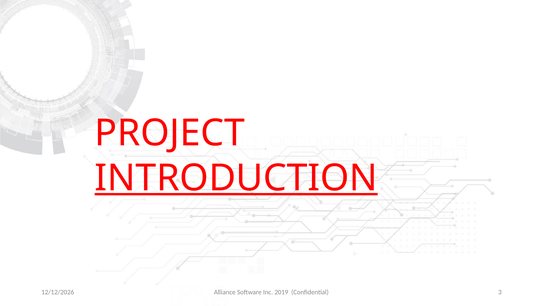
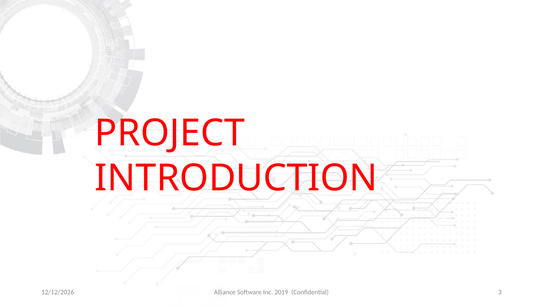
INTRODUCTION underline: present -> none (236, 178)
